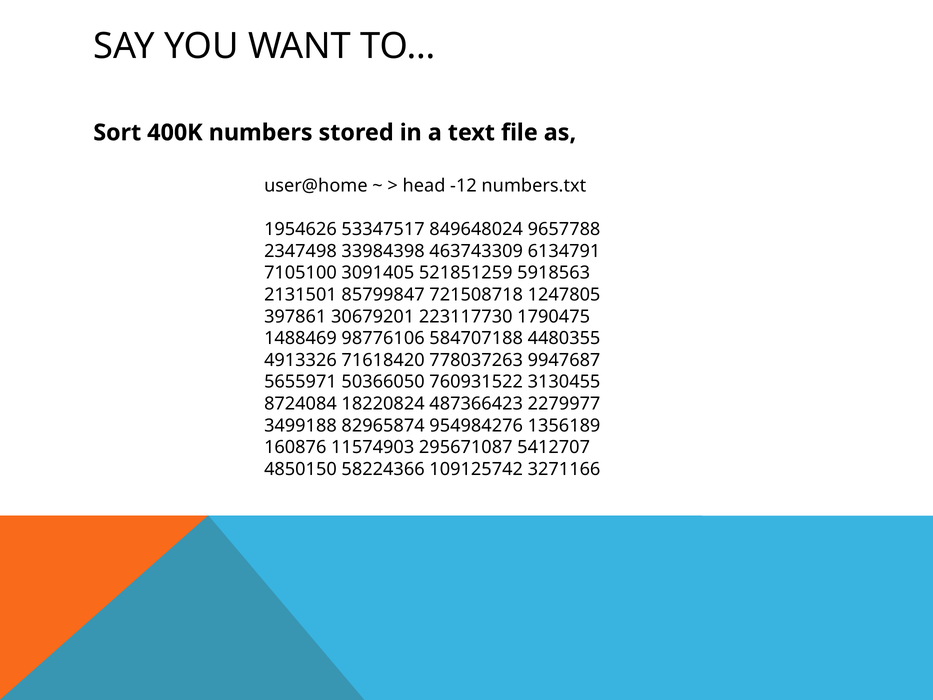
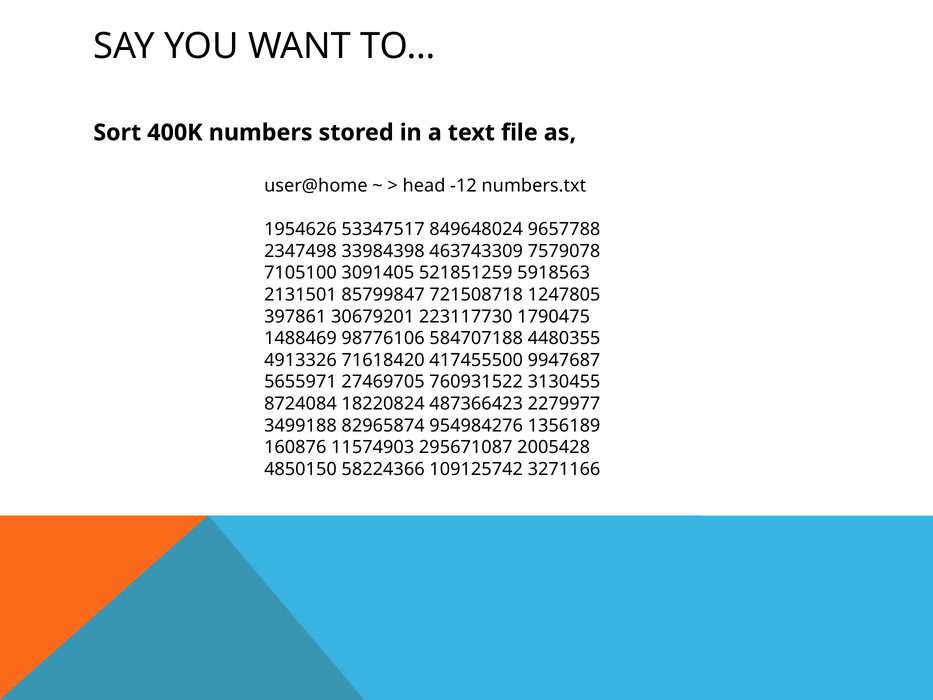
6134791: 6134791 -> 7579078 (564, 251)
778037263: 778037263 -> 417455500 (476, 360)
50366050: 50366050 -> 27469705 (383, 382)
5412707: 5412707 -> 2005428 (554, 447)
